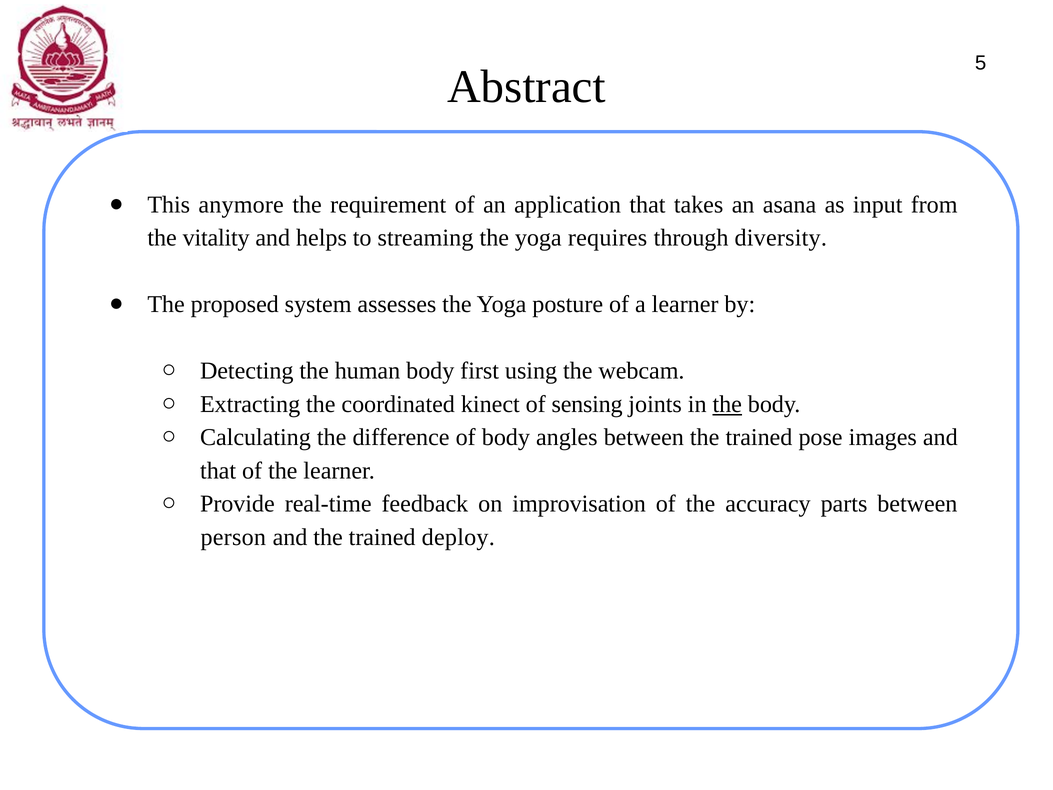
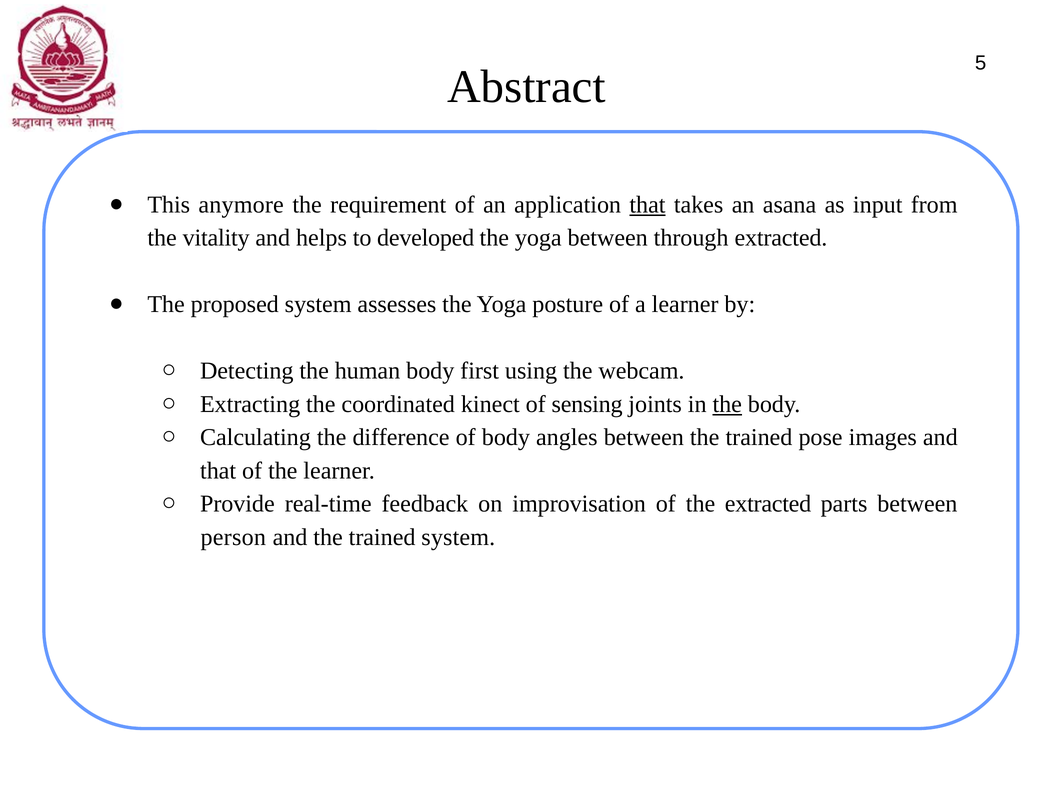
that underline: none -> present (647, 205)
streaming: streaming -> developed (426, 238)
yoga requires: requires -> between (608, 238)
through diversity: diversity -> extracted (781, 238)
the accuracy: accuracy -> extracted (768, 504)
trained deploy: deploy -> system (458, 537)
